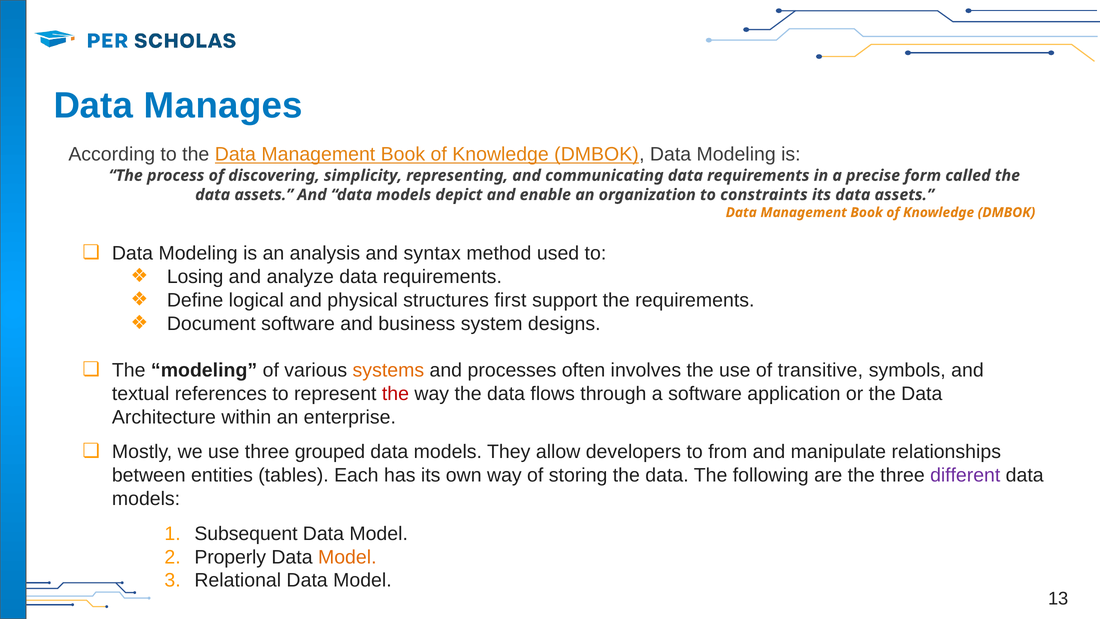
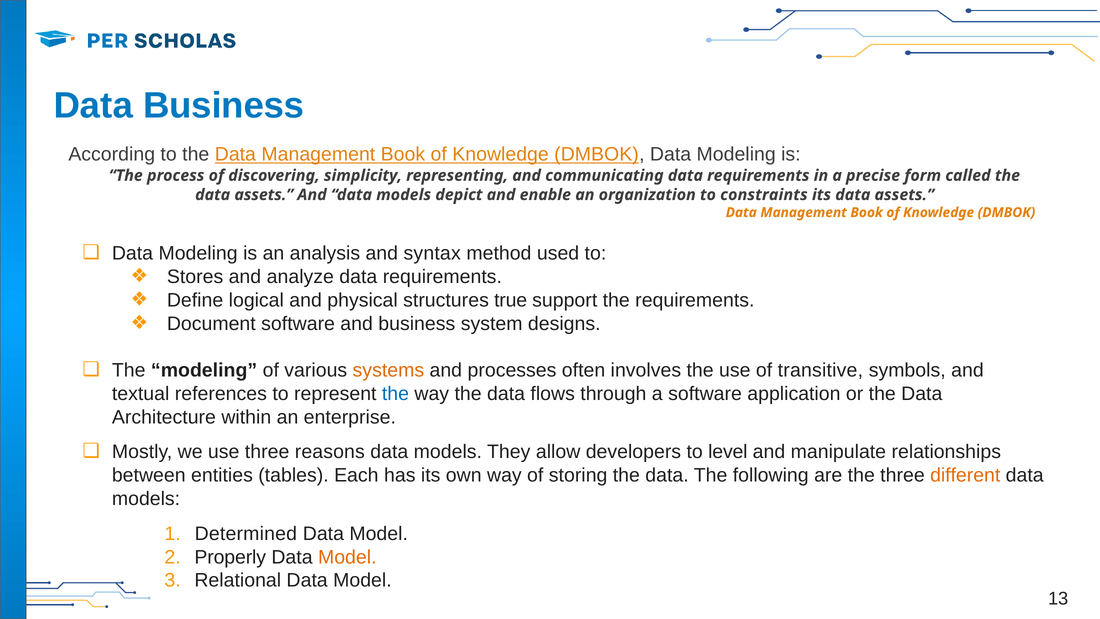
Data Manages: Manages -> Business (224, 106)
Losing: Losing -> Stores (195, 277)
first: first -> true (511, 300)
the colour: red -> blue (395, 394)
grouped: grouped -> reasons (330, 452)
from: from -> level (728, 452)
different colour: purple -> orange (965, 475)
Subsequent: Subsequent -> Determined (246, 533)
